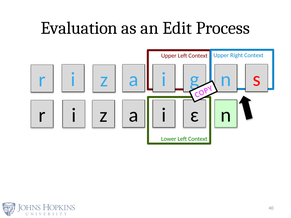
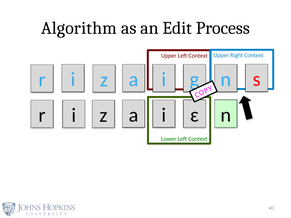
Evaluation: Evaluation -> Algorithm (79, 28)
